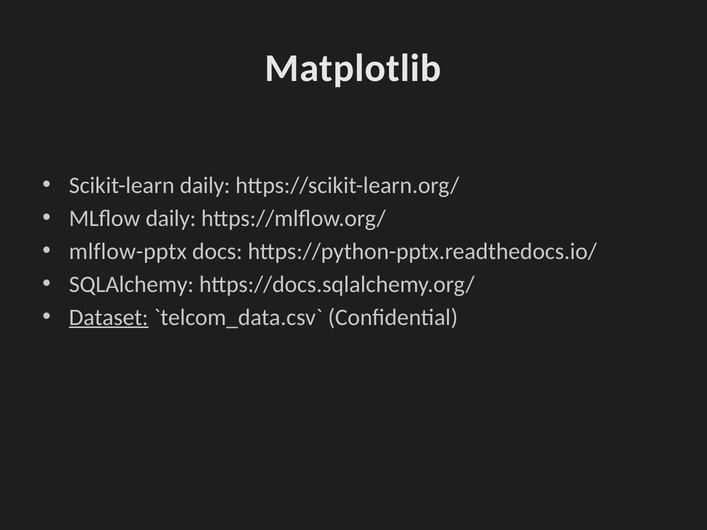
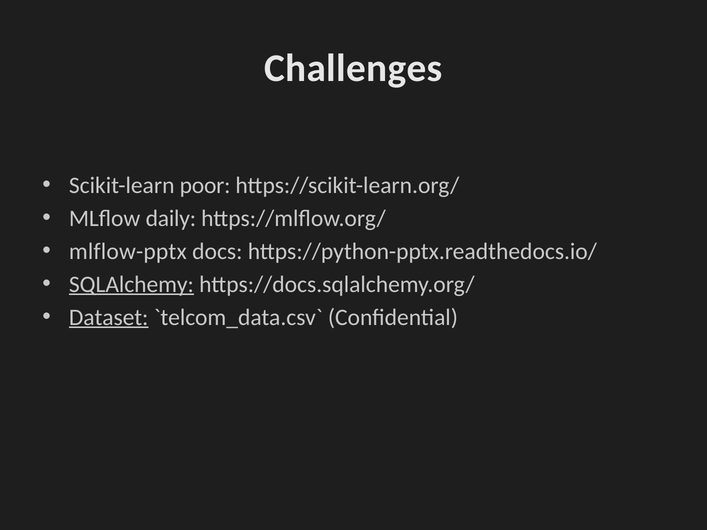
Matplotlib: Matplotlib -> Challenges (353, 68)
Scikit-learn daily: daily -> poor (205, 185)
SQLAlchemy underline: none -> present (131, 284)
